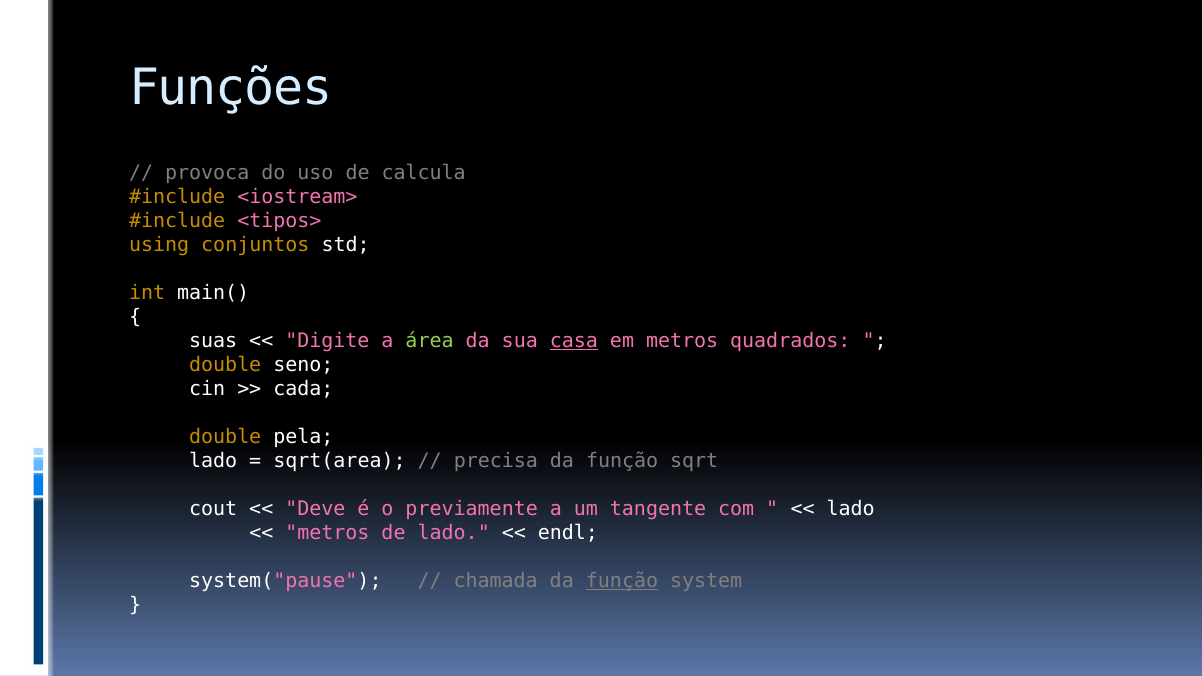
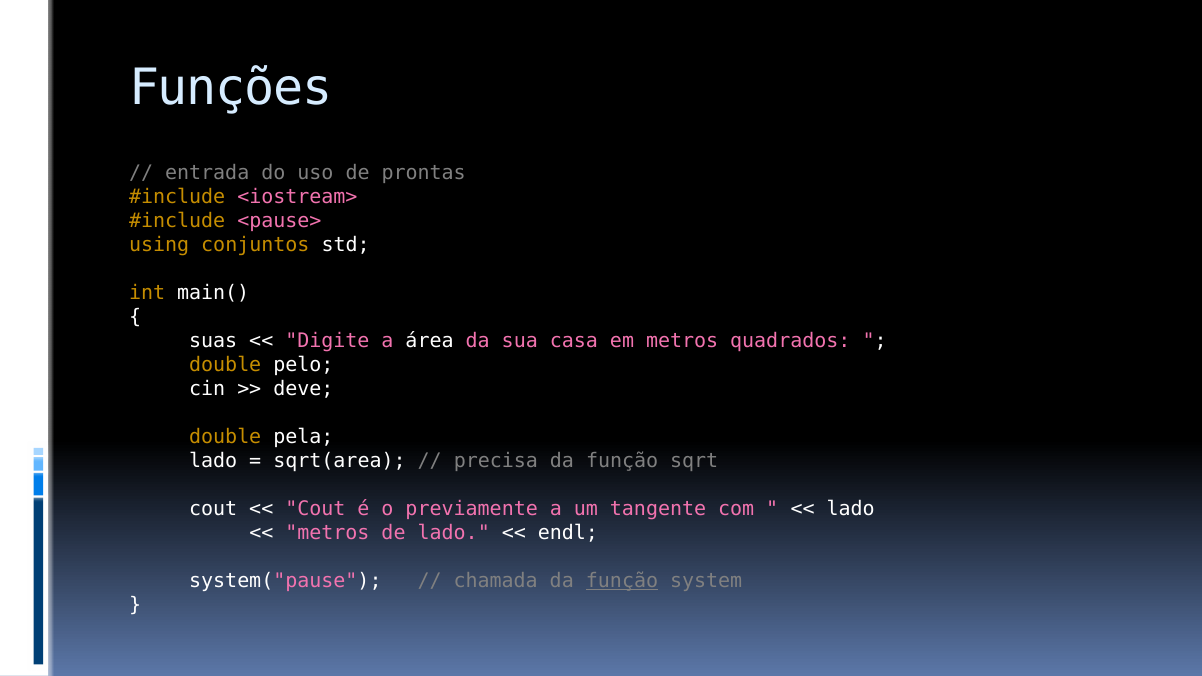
provoca: provoca -> entrada (207, 173)
calcula: calcula -> prontas (424, 173)
<tipos>: <tipos> -> <pause> (279, 221)
área colour: light green -> white (430, 341)
casa underline: present -> none (574, 341)
seno: seno -> pelo (303, 365)
cada: cada -> deve (303, 389)
Deve: Deve -> Cout (315, 509)
